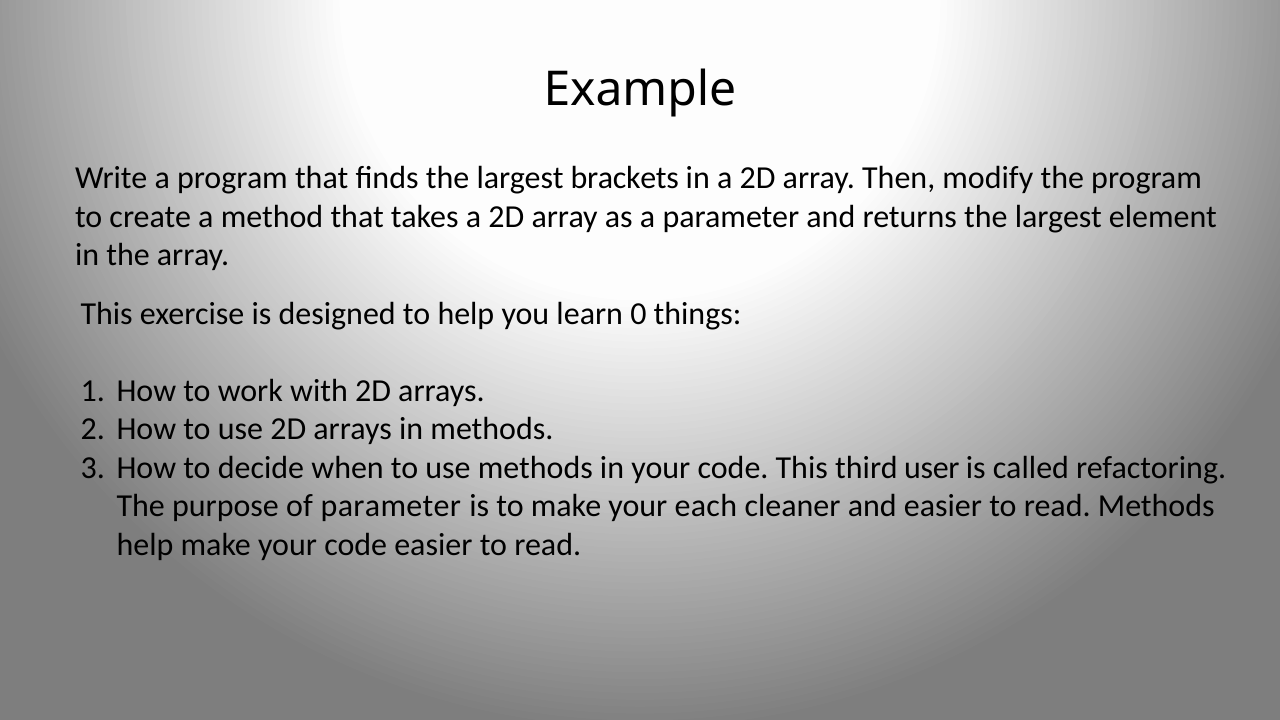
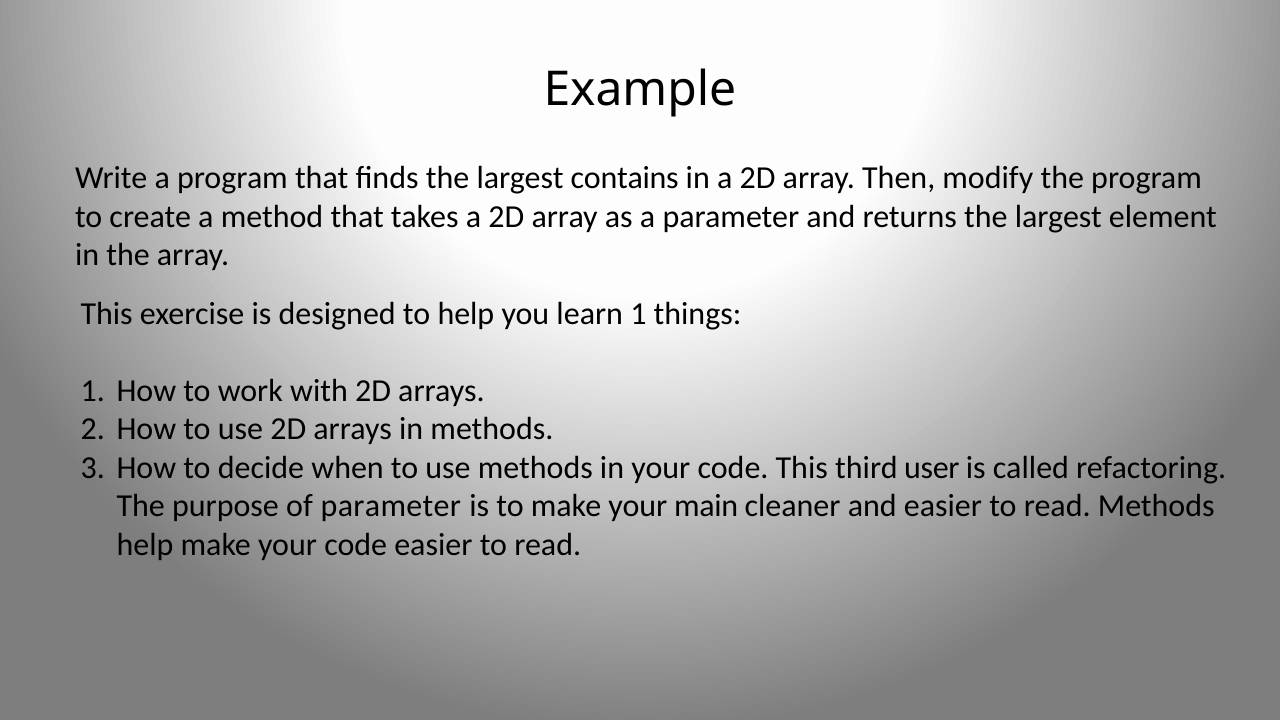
brackets: brackets -> contains (625, 178)
learn 0: 0 -> 1 (638, 314)
each: each -> main (706, 506)
